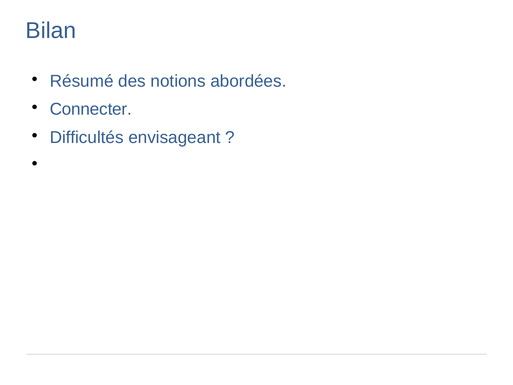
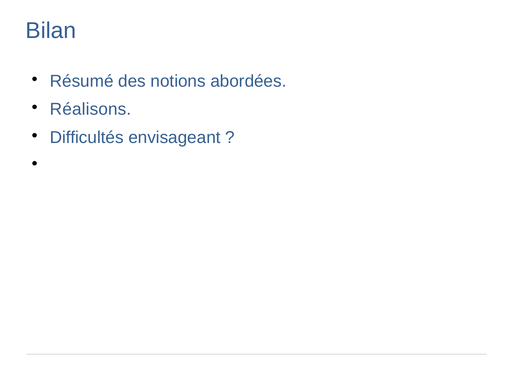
Connecter: Connecter -> Réalisons (91, 109)
